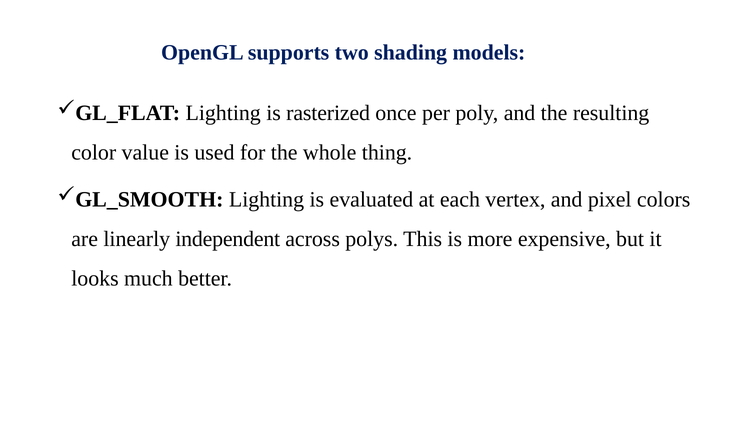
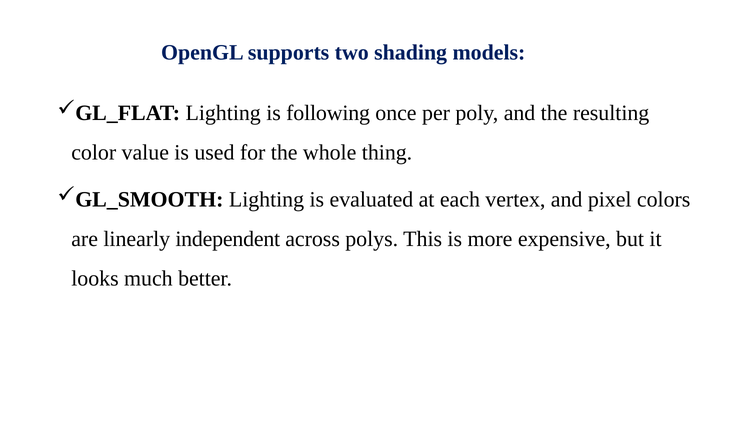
rasterized: rasterized -> following (328, 113)
